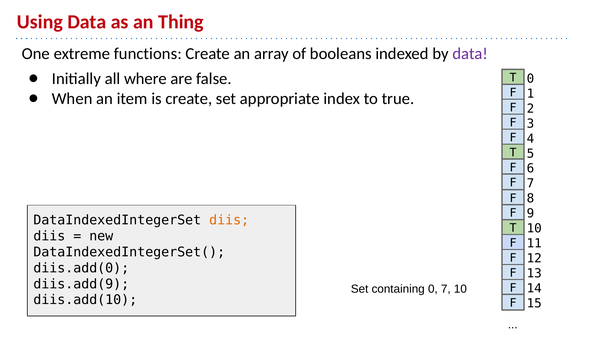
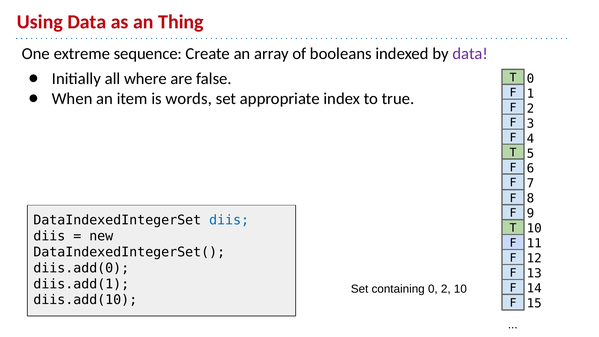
functions: functions -> sequence (148, 54)
is create: create -> words (189, 99)
diis colour: orange -> blue (229, 220)
diis.add(9: diis.add(9 -> diis.add(1 (81, 284)
0 7: 7 -> 2 (446, 289)
